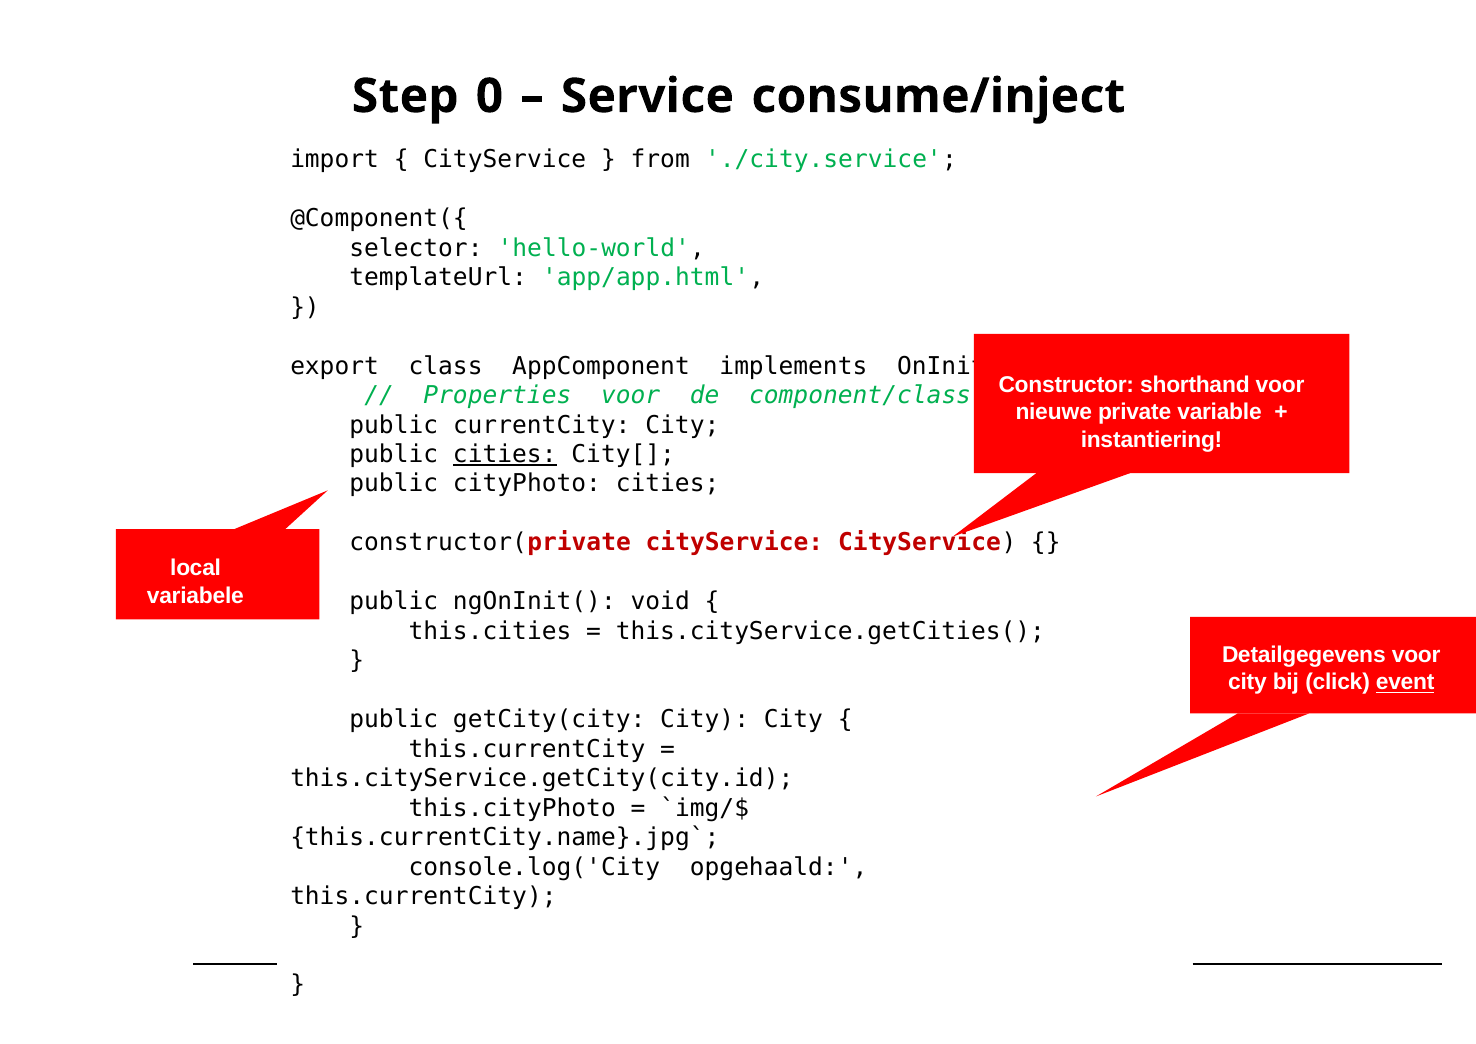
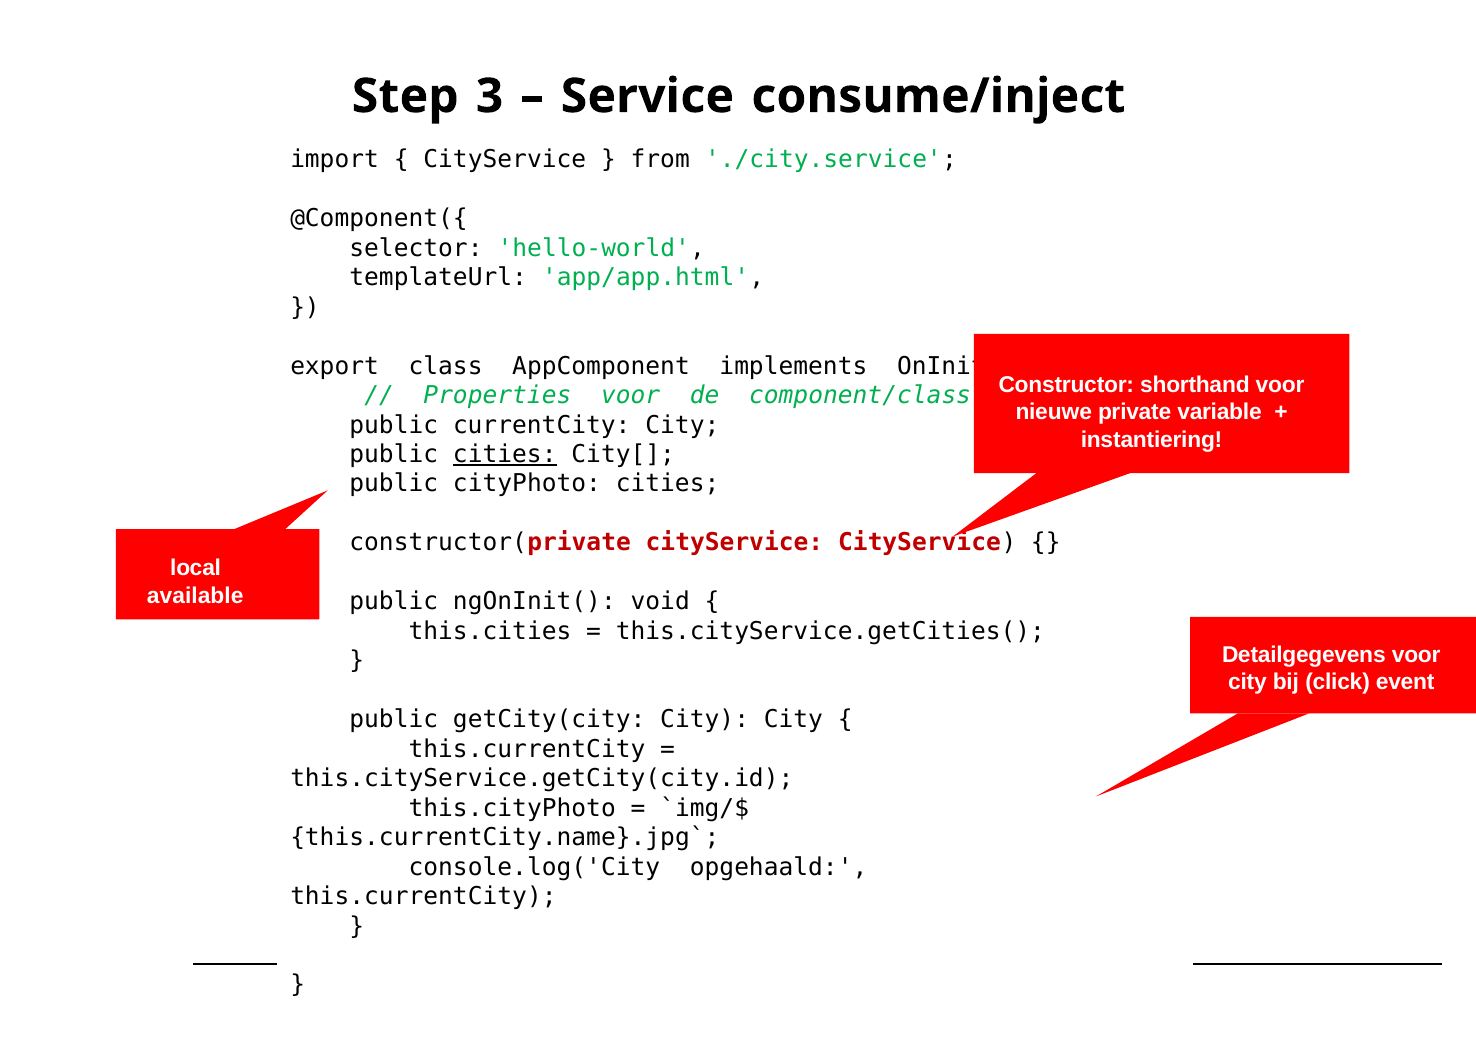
0: 0 -> 3 (489, 96)
variabele: variabele -> available (195, 596)
event underline: present -> none (1405, 682)
